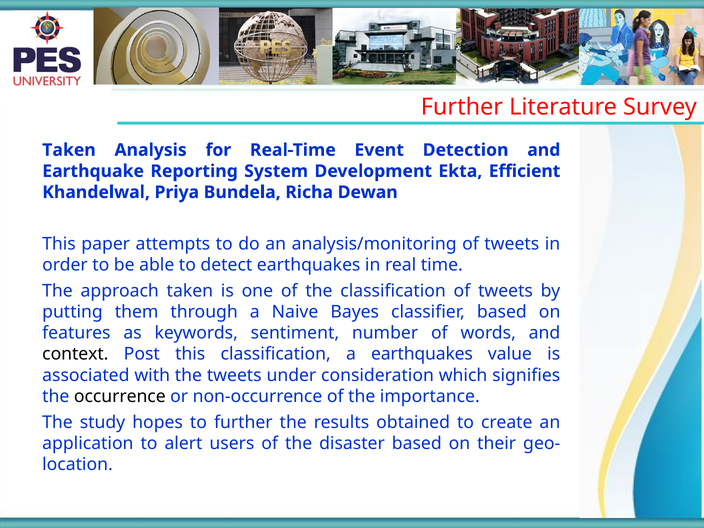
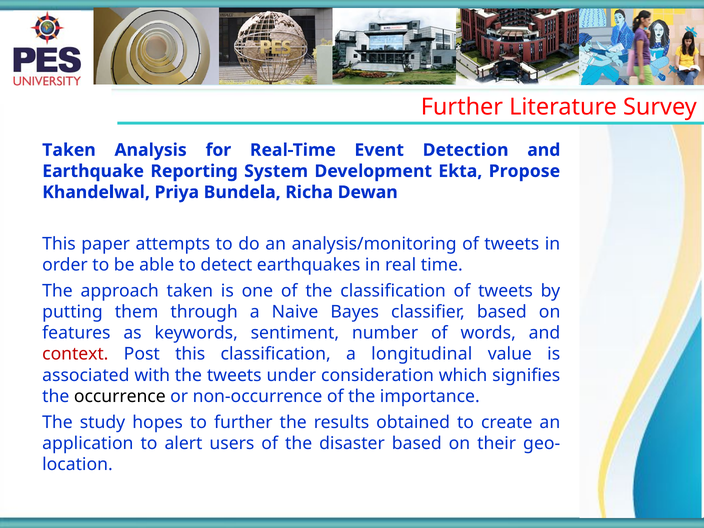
Efficient: Efficient -> Propose (524, 171)
context colour: black -> red (75, 354)
a earthquakes: earthquakes -> longitudinal (422, 354)
